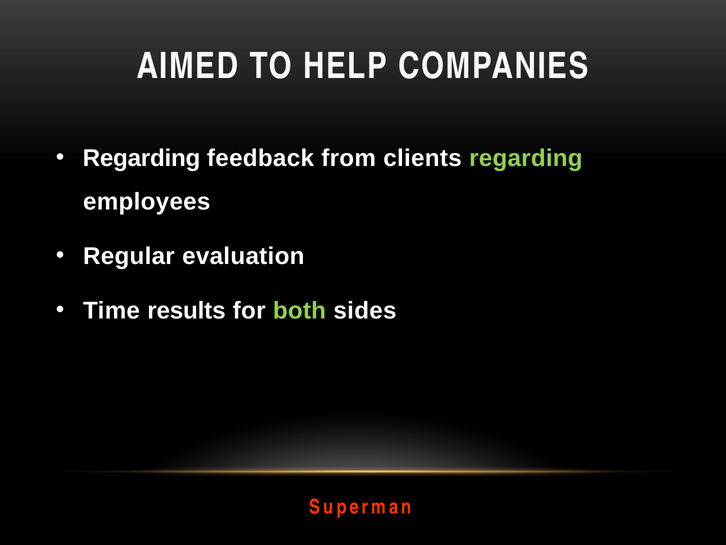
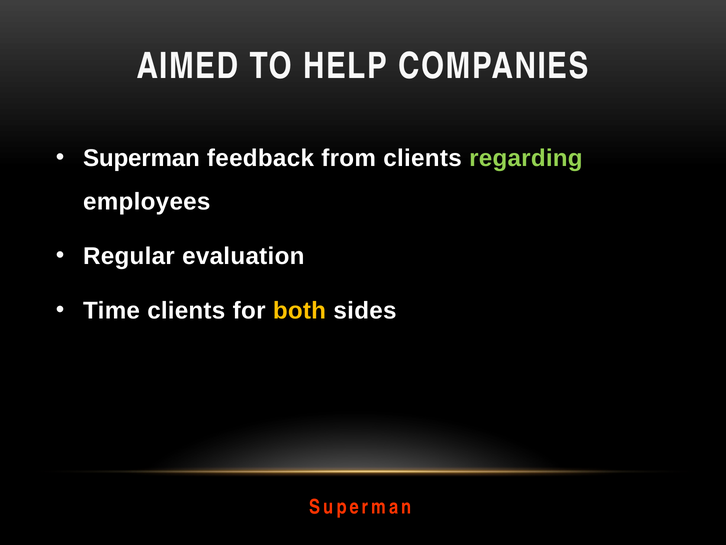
Regarding: Regarding -> Superman (141, 158)
Time results: results -> clients (186, 310)
both colour: light green -> yellow (299, 310)
